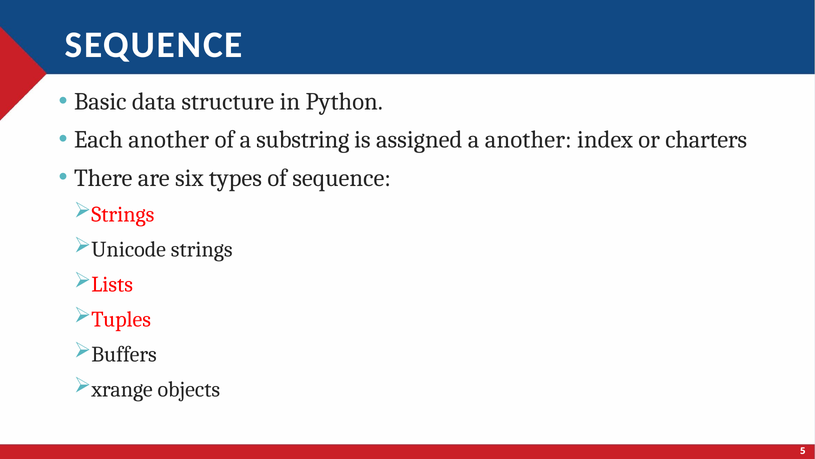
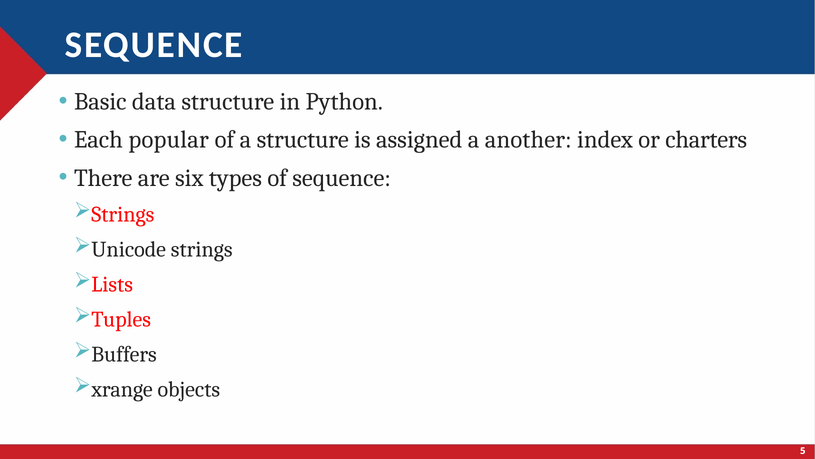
Each another: another -> popular (169, 140)
a substring: substring -> structure (303, 140)
